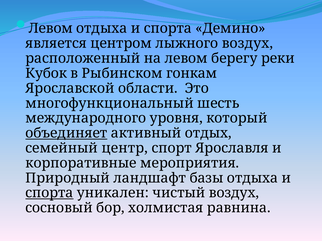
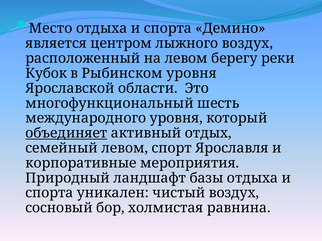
Левом: Левом -> Место (51, 28)
Рыбинском гонкам: гонкам -> уровня (192, 73)
семейный центр: центр -> левом (125, 148)
спорта underline: present -> none (49, 193)
